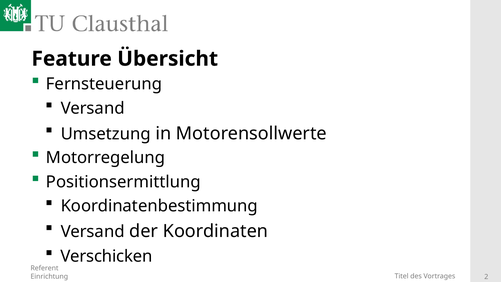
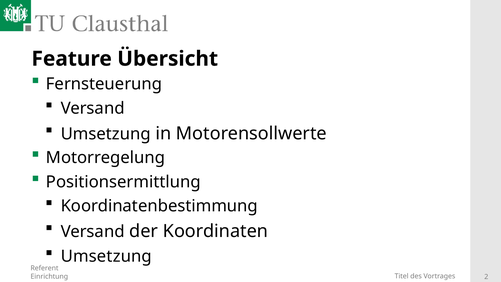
Verschicken: Verschicken -> Umsetzung (106, 256)
